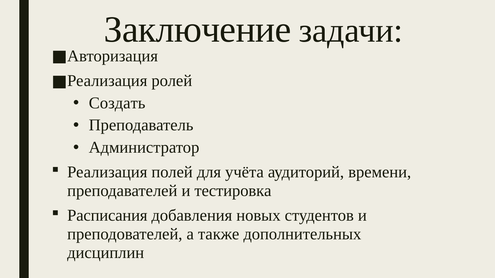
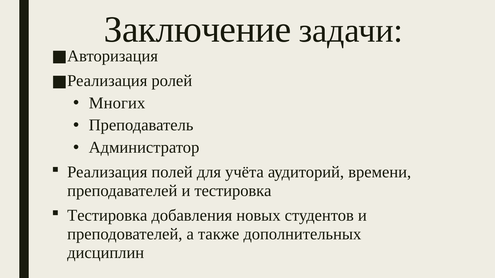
Создать: Создать -> Многих (117, 103)
Расписания: Расписания -> Тестировка (107, 216)
